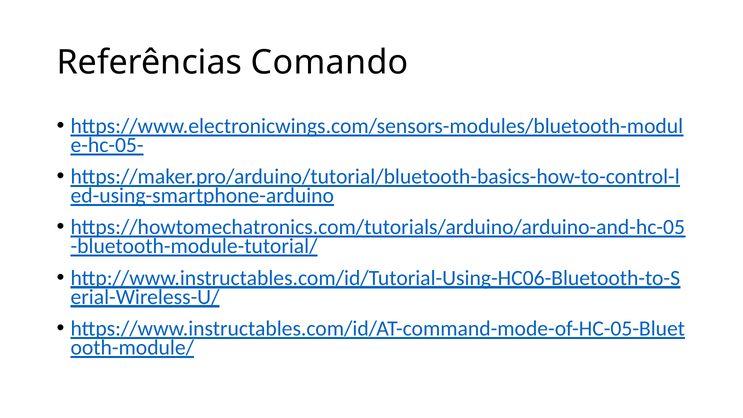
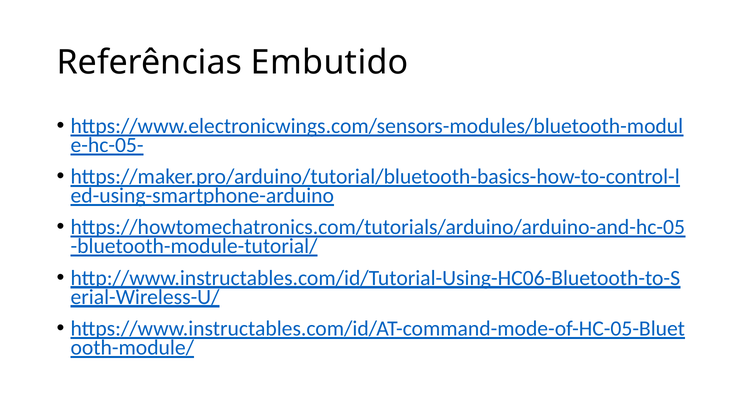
Comando: Comando -> Embutido (330, 62)
